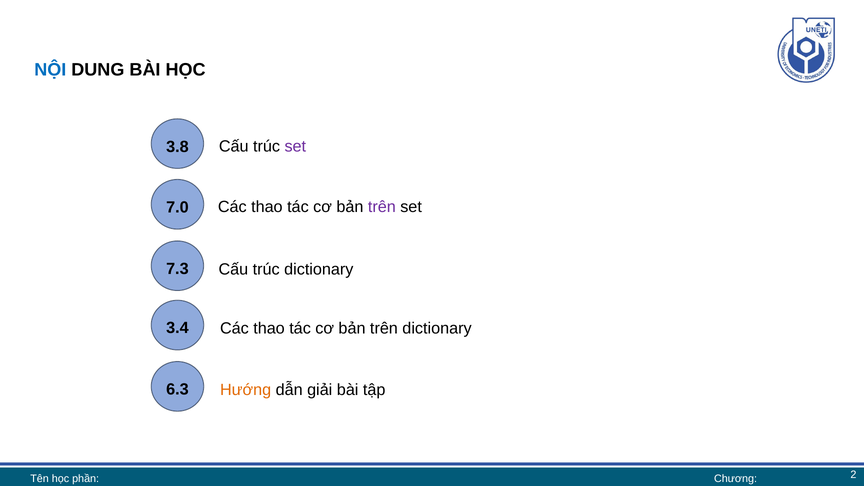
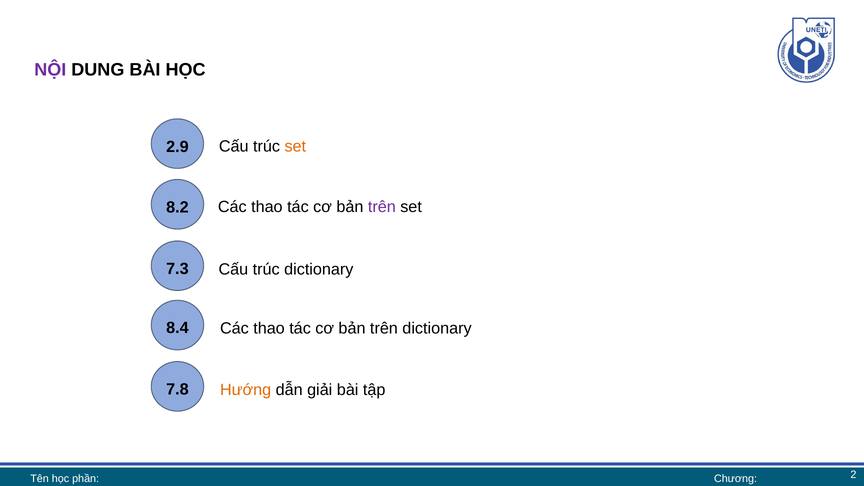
NỘI colour: blue -> purple (50, 70)
3.8: 3.8 -> 2.9 (177, 147)
set colour: purple -> orange (295, 147)
7.0: 7.0 -> 8.2 (177, 207)
3.4: 3.4 -> 8.4 (177, 328)
6.3: 6.3 -> 7.8 (177, 389)
